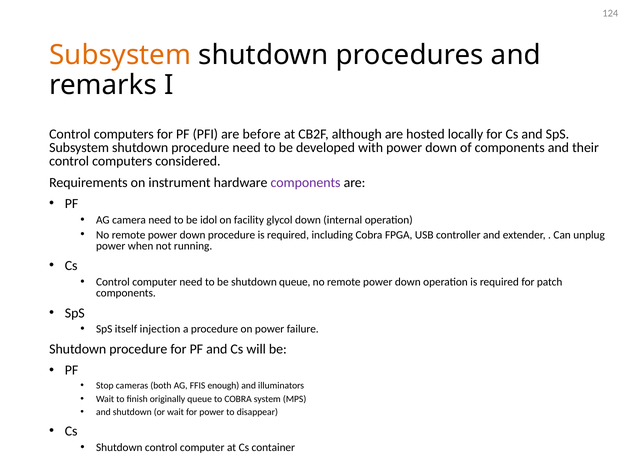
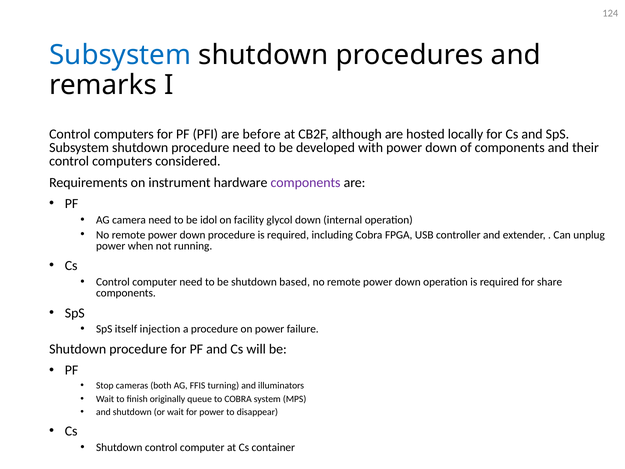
Subsystem colour: orange -> blue (120, 55)
shutdown queue: queue -> based (295, 282)
patch: patch -> share (550, 282)
enough: enough -> turning (223, 386)
